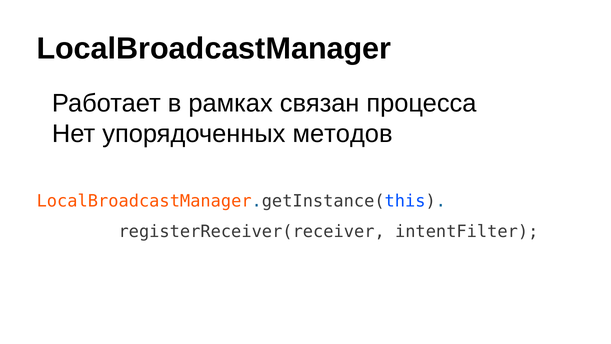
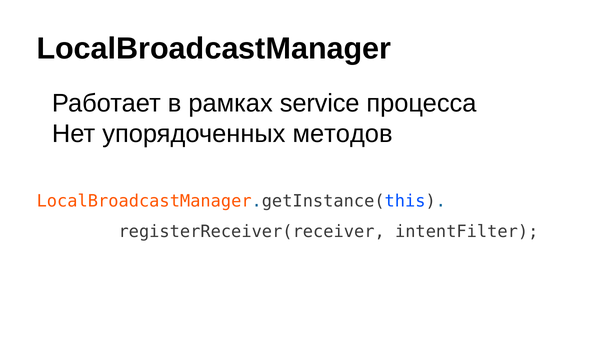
связан: связан -> service (320, 103)
